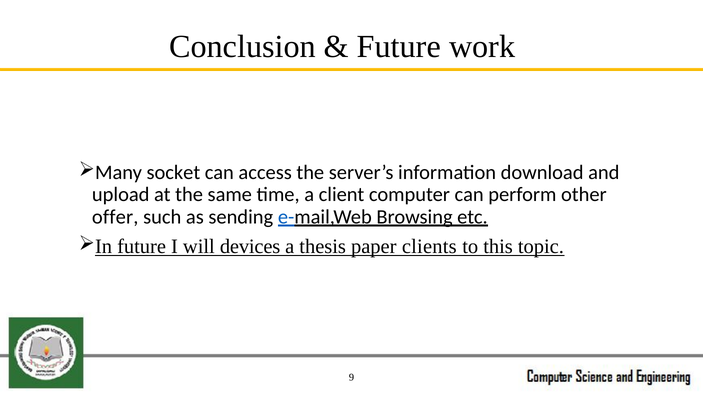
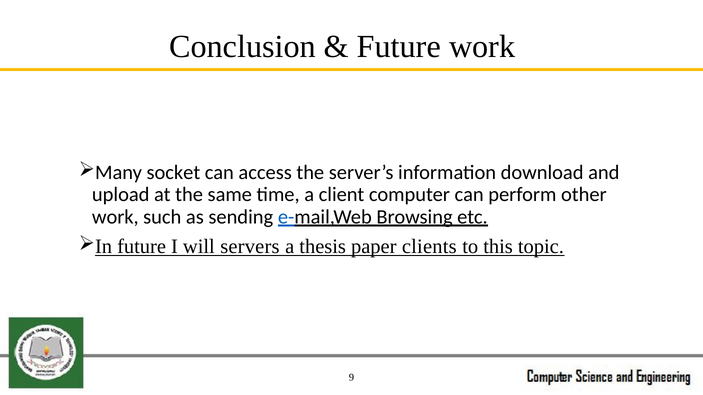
offer: offer -> work (115, 217)
devices: devices -> servers (250, 247)
